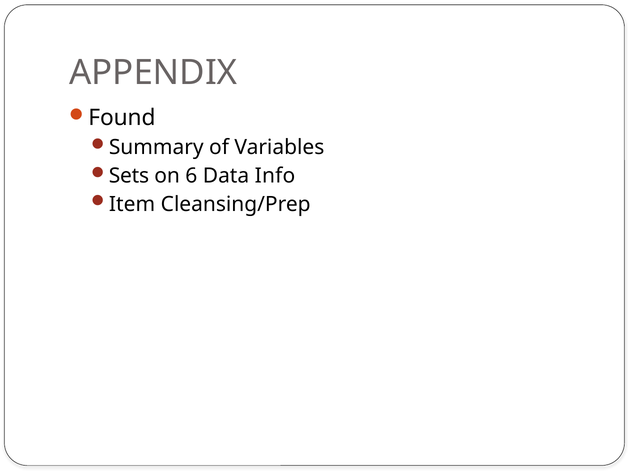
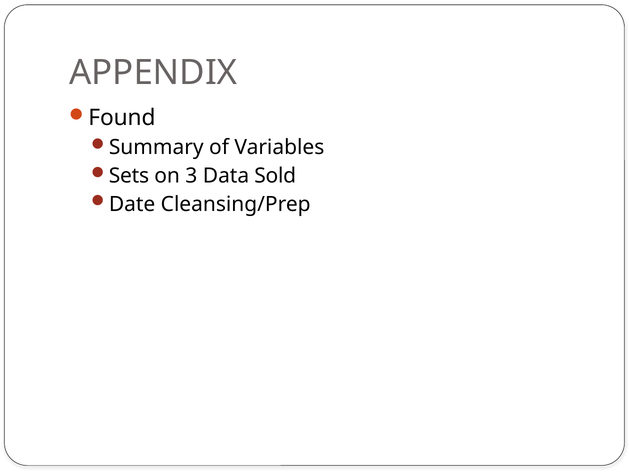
6: 6 -> 3 (191, 176)
Info: Info -> Sold (275, 176)
Item: Item -> Date (132, 204)
